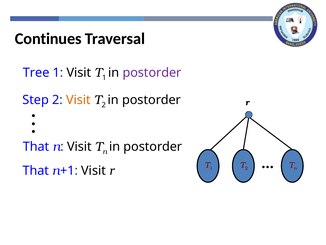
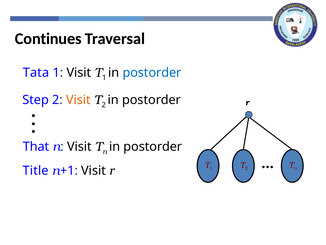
Tree: Tree -> Tata (36, 73)
postorder colour: purple -> blue (152, 73)
That: That -> Title (36, 170)
